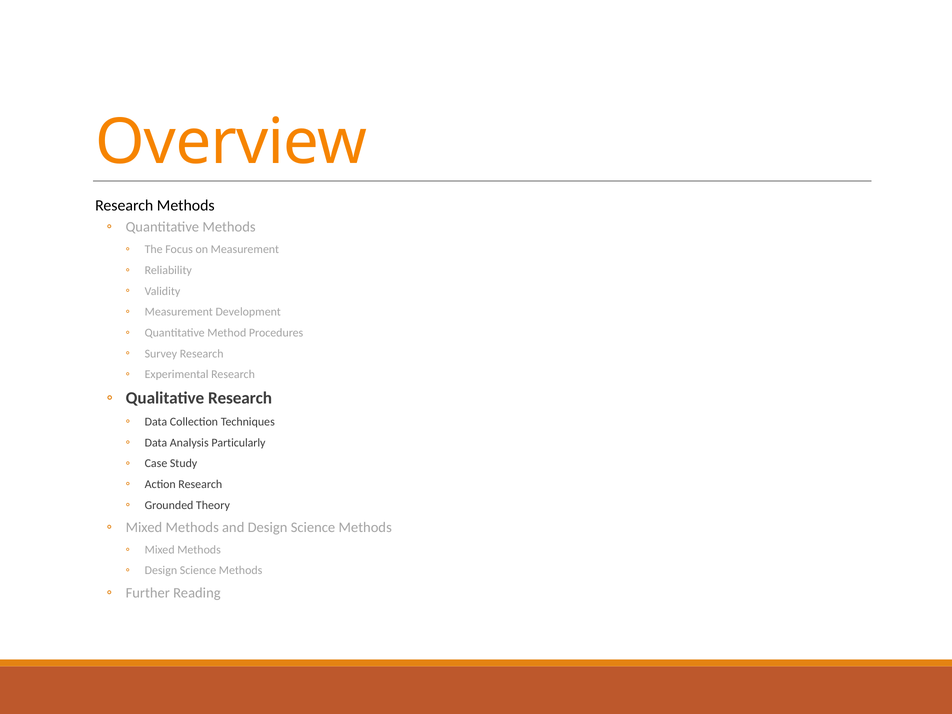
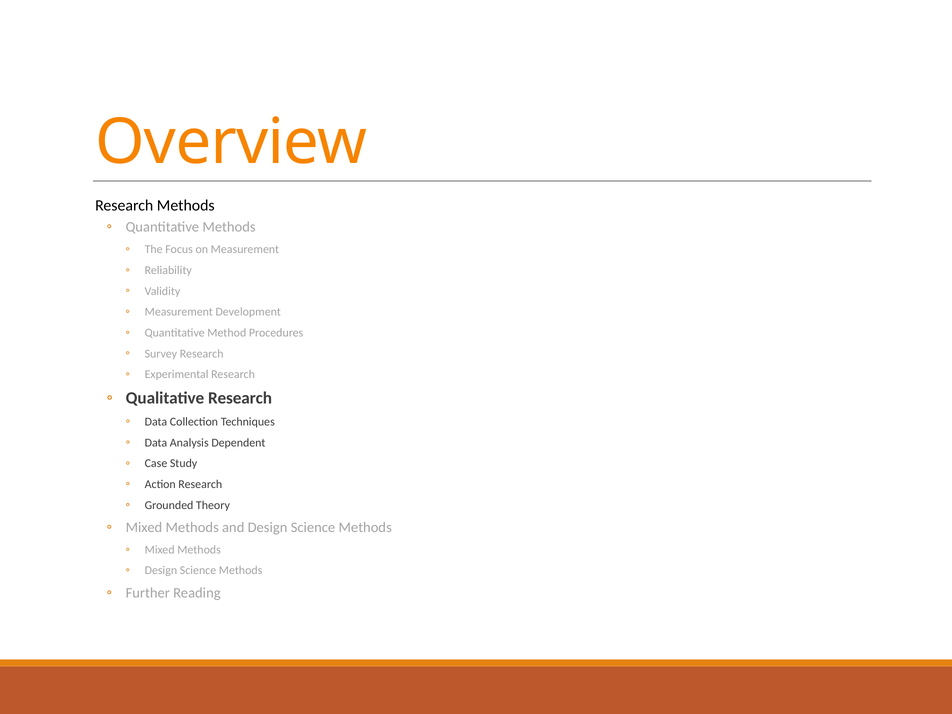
Particularly: Particularly -> Dependent (238, 443)
